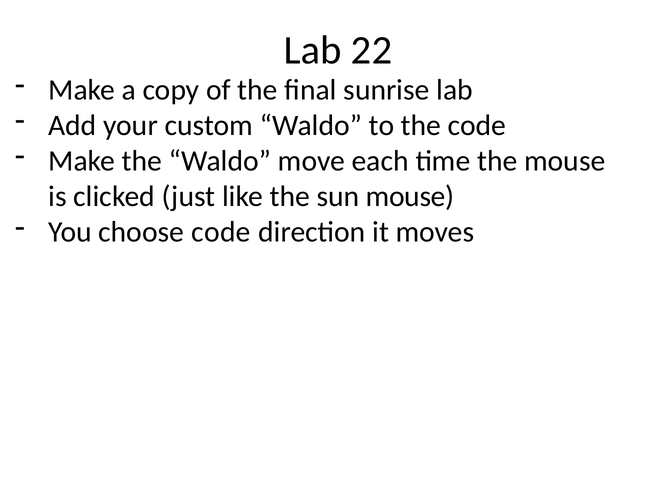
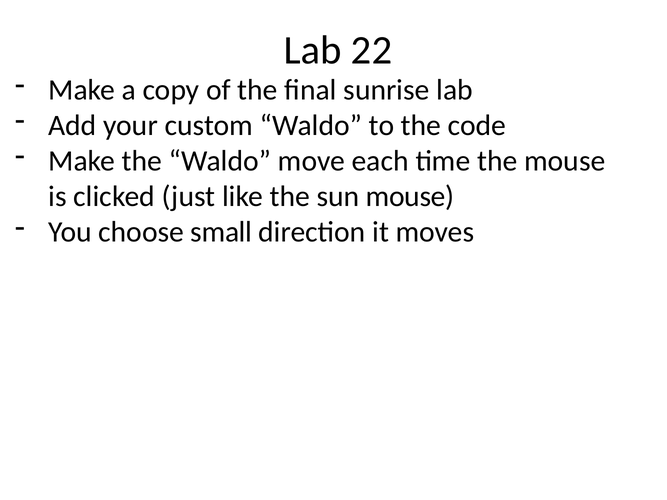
choose code: code -> small (221, 232)
